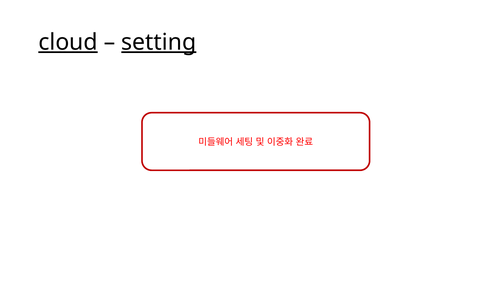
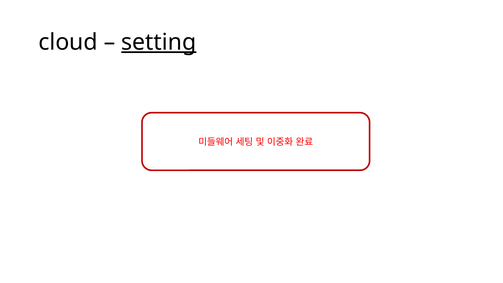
cloud underline: present -> none (68, 42)
